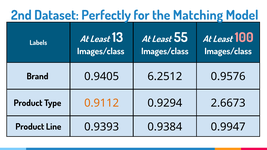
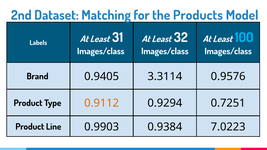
Perfectly: Perfectly -> Matching (106, 15)
Matching: Matching -> Products (198, 15)
13: 13 -> 31 (118, 38)
55: 55 -> 32 (181, 38)
100 colour: pink -> light blue (244, 38)
6.2512: 6.2512 -> 3.3114 (165, 77)
2.6673: 2.6673 -> 0.7251 (228, 103)
0.9393: 0.9393 -> 0.9903 (102, 127)
0.9947: 0.9947 -> 7.0223 (228, 127)
